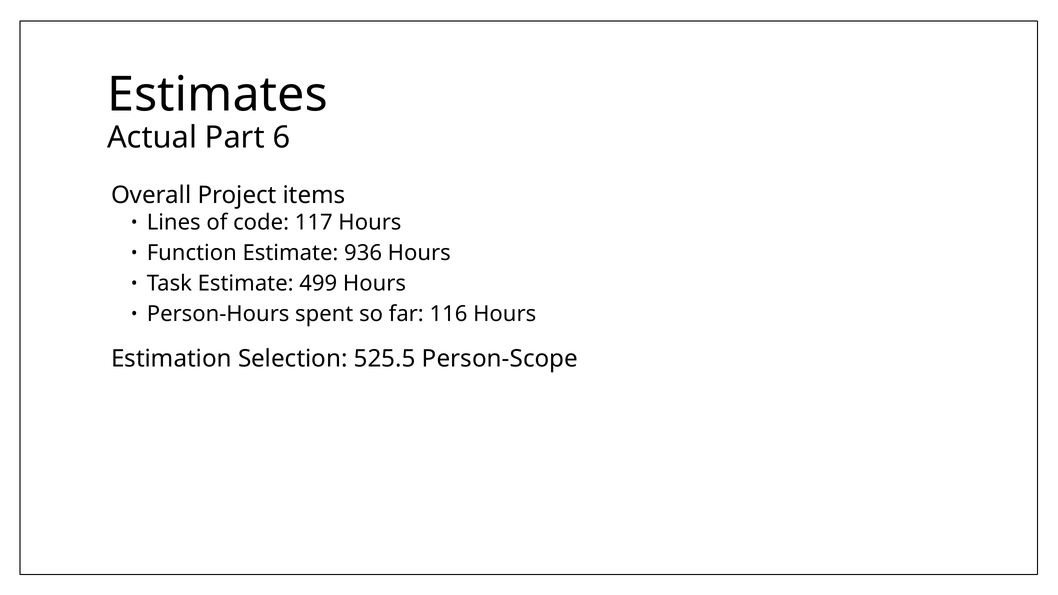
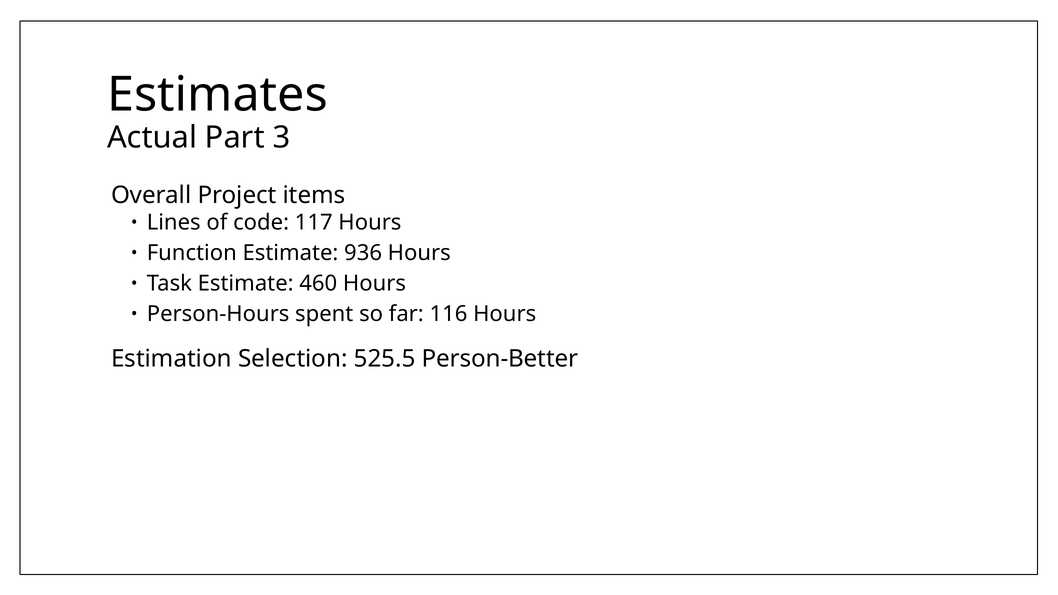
6: 6 -> 3 (281, 138)
499: 499 -> 460 (318, 284)
Person-Scope: Person-Scope -> Person-Better (500, 359)
